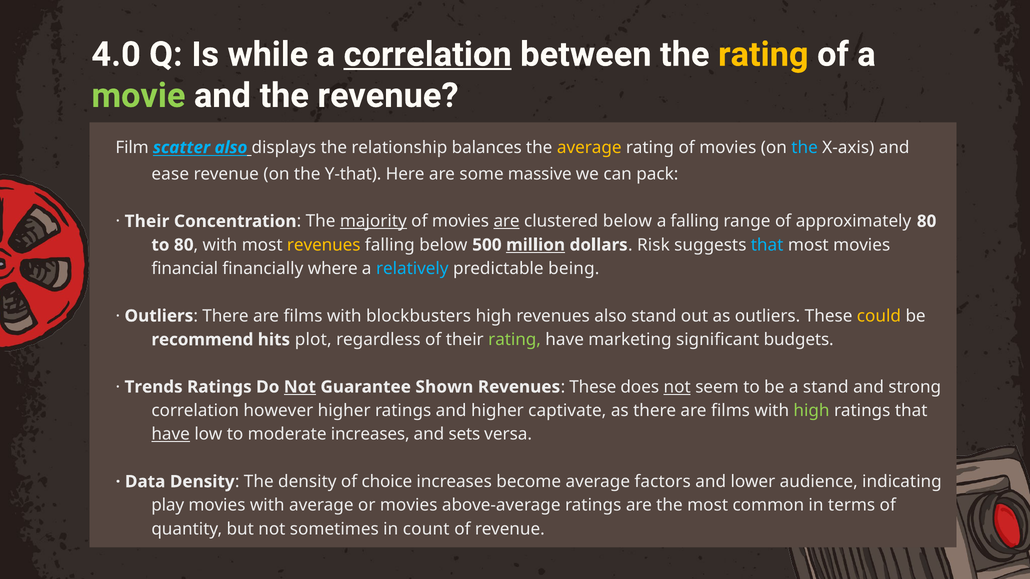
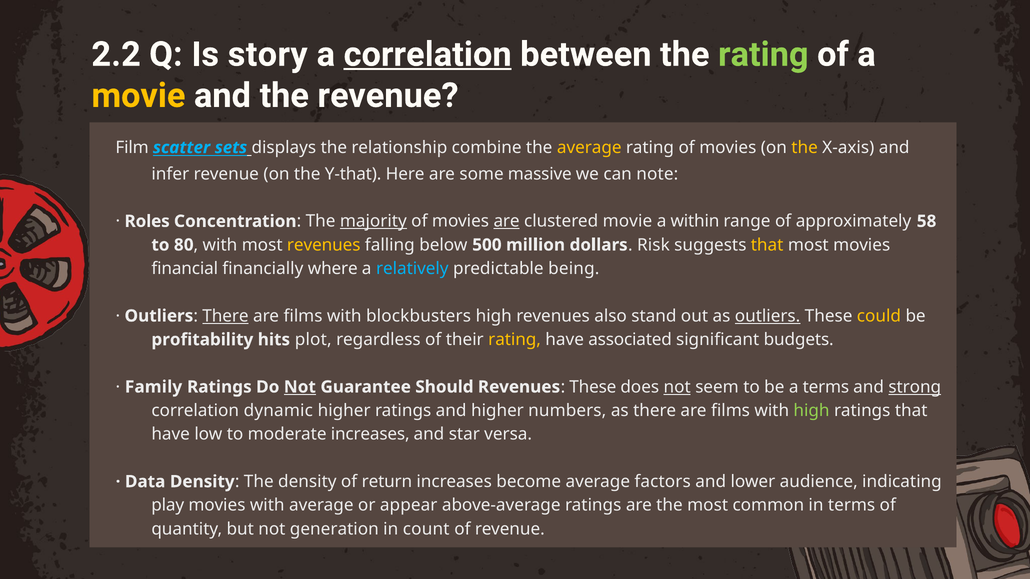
4.0: 4.0 -> 2.2 (116, 54)
while: while -> story (268, 54)
rating colour: yellow -> light green (763, 54)
movie colour: light green -> yellow (138, 96)
scatter also: also -> sets (231, 148)
balances: balances -> combine (487, 148)
the colour: light blue -> yellow (805, 148)
ease: ease -> infer (170, 174)
pack: pack -> note (657, 174)
Their: Their -> Roles (147, 221)
clustered below: below -> movie (627, 221)
a falling: falling -> within (695, 221)
approximately 80: 80 -> 58 (927, 221)
million underline: present -> none (536, 245)
that colour: light blue -> yellow (767, 245)
There underline: none -> present (225, 316)
outliers underline: none -> present (768, 316)
recommend: recommend -> profitability (202, 340)
rating colour: light green -> yellow (515, 340)
marketing: marketing -> associated (630, 340)
Trends: Trends -> Family (153, 387)
Shown: Shown -> Should (444, 387)
a stand: stand -> terms (826, 387)
strong underline: none -> present (915, 387)
however: however -> dynamic (278, 411)
captivate: captivate -> numbers (567, 411)
have underline: present -> none (171, 435)
sets: sets -> star (464, 435)
choice: choice -> return (387, 482)
or movies: movies -> appear (409, 506)
sometimes: sometimes -> generation (334, 529)
